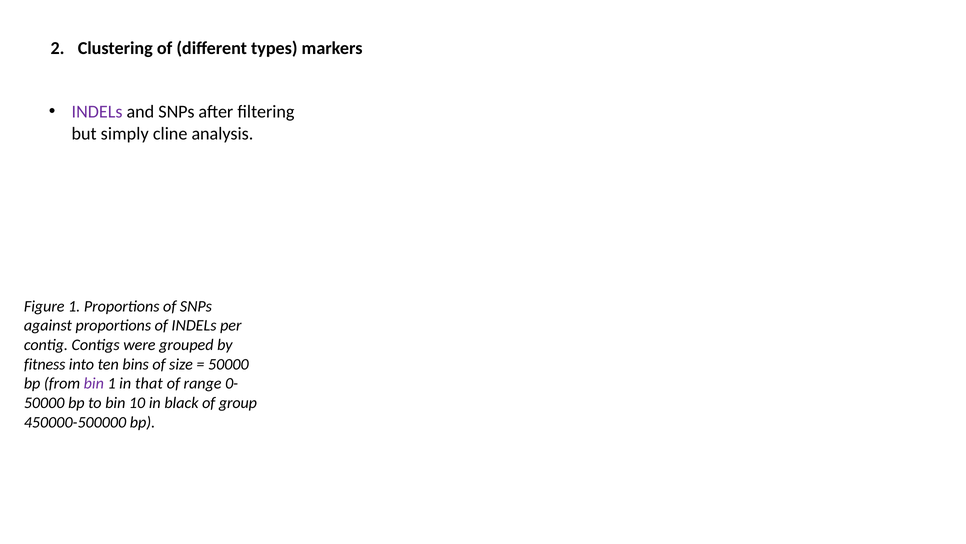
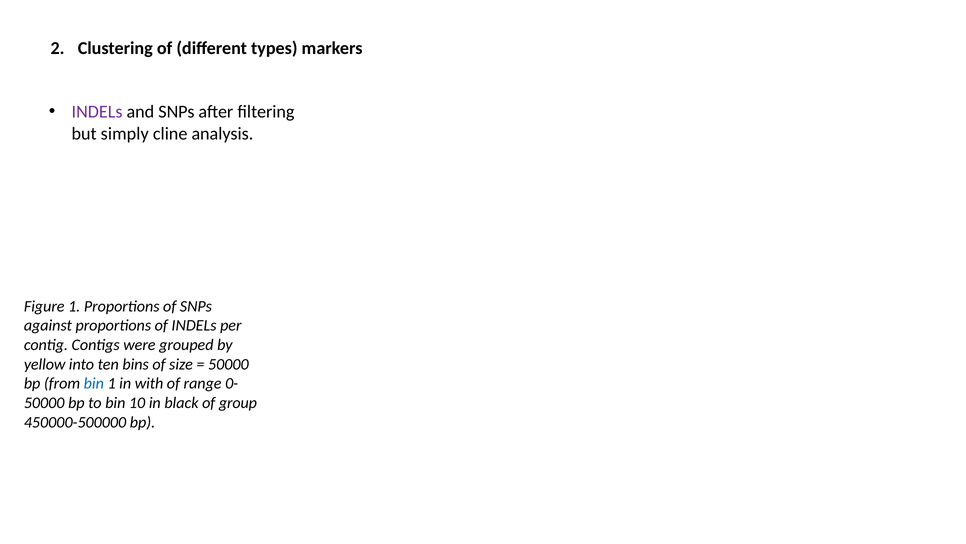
fitness: fitness -> yellow (45, 364)
bin colour: purple -> blue (94, 383)
that: that -> with (149, 383)
